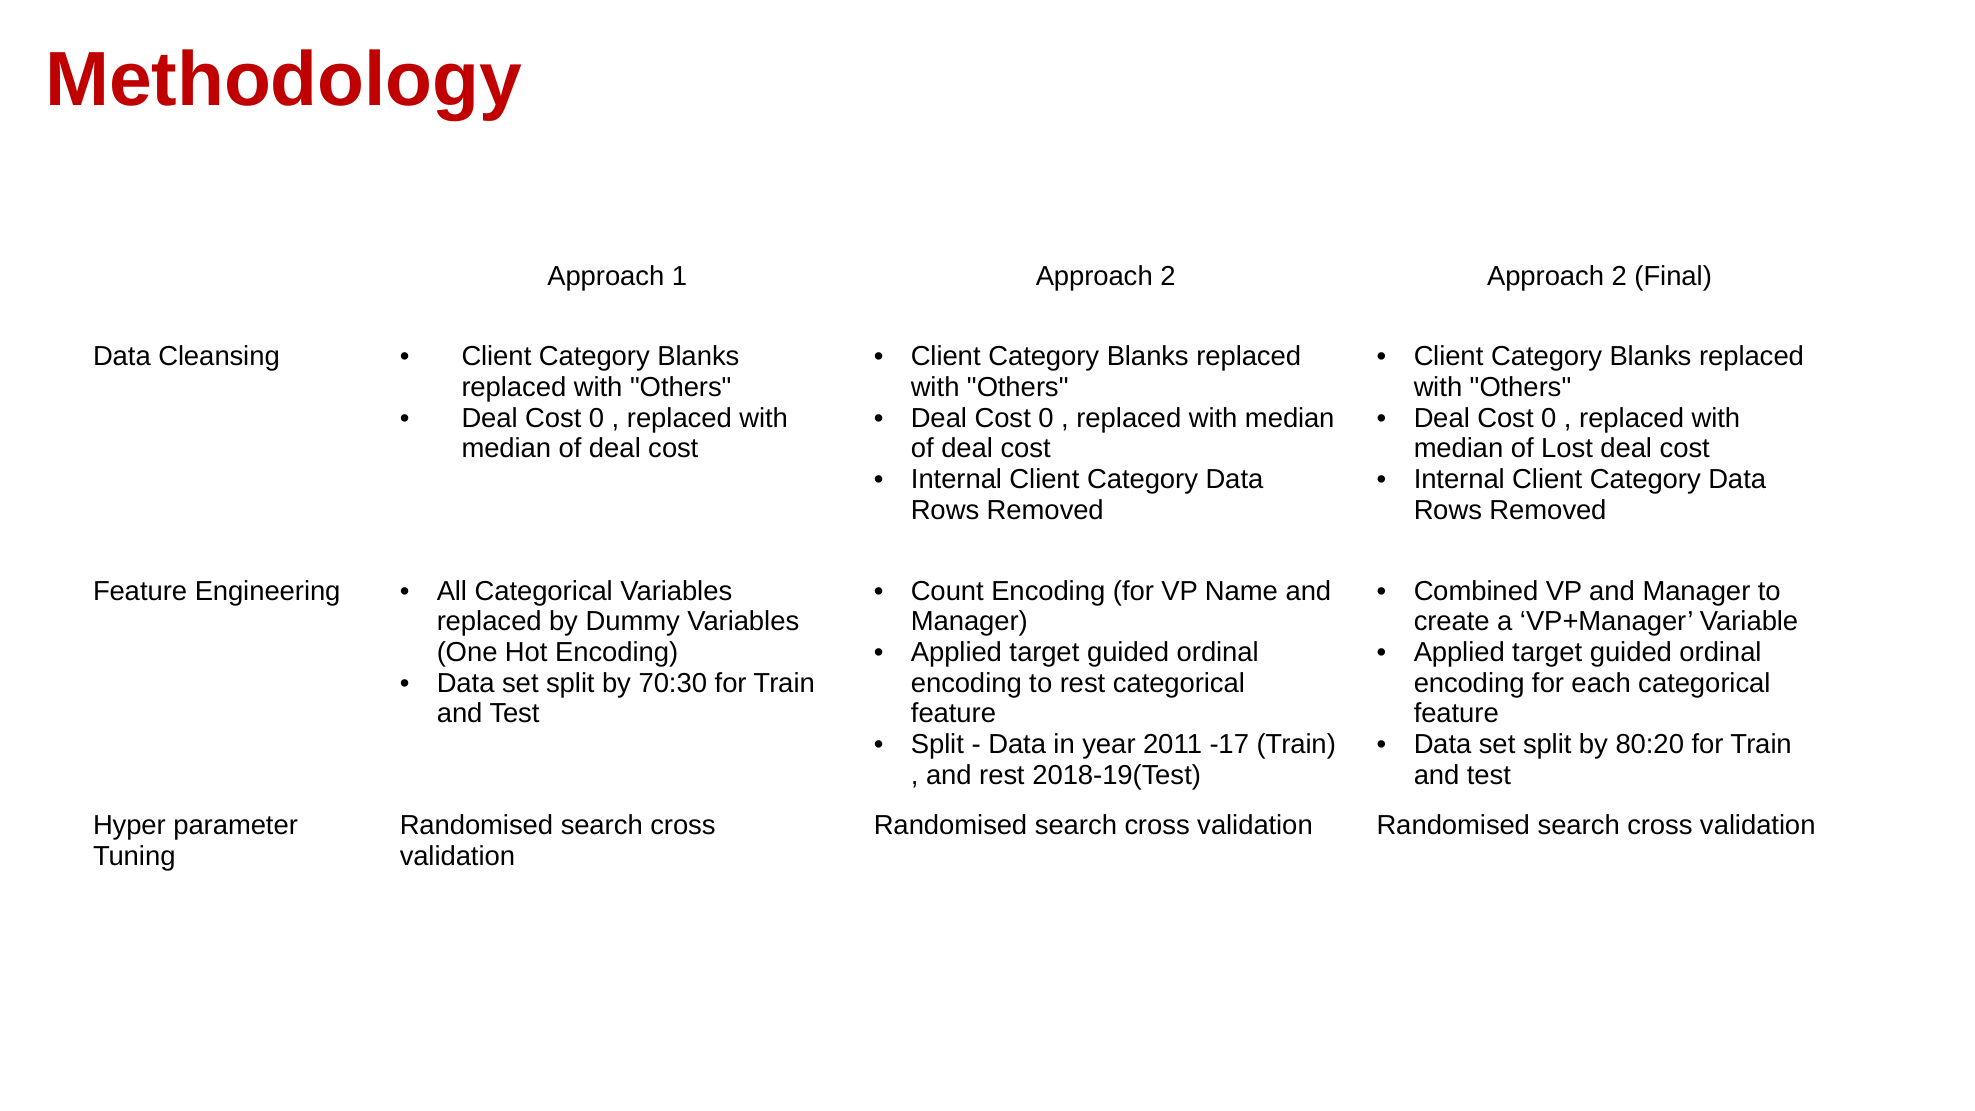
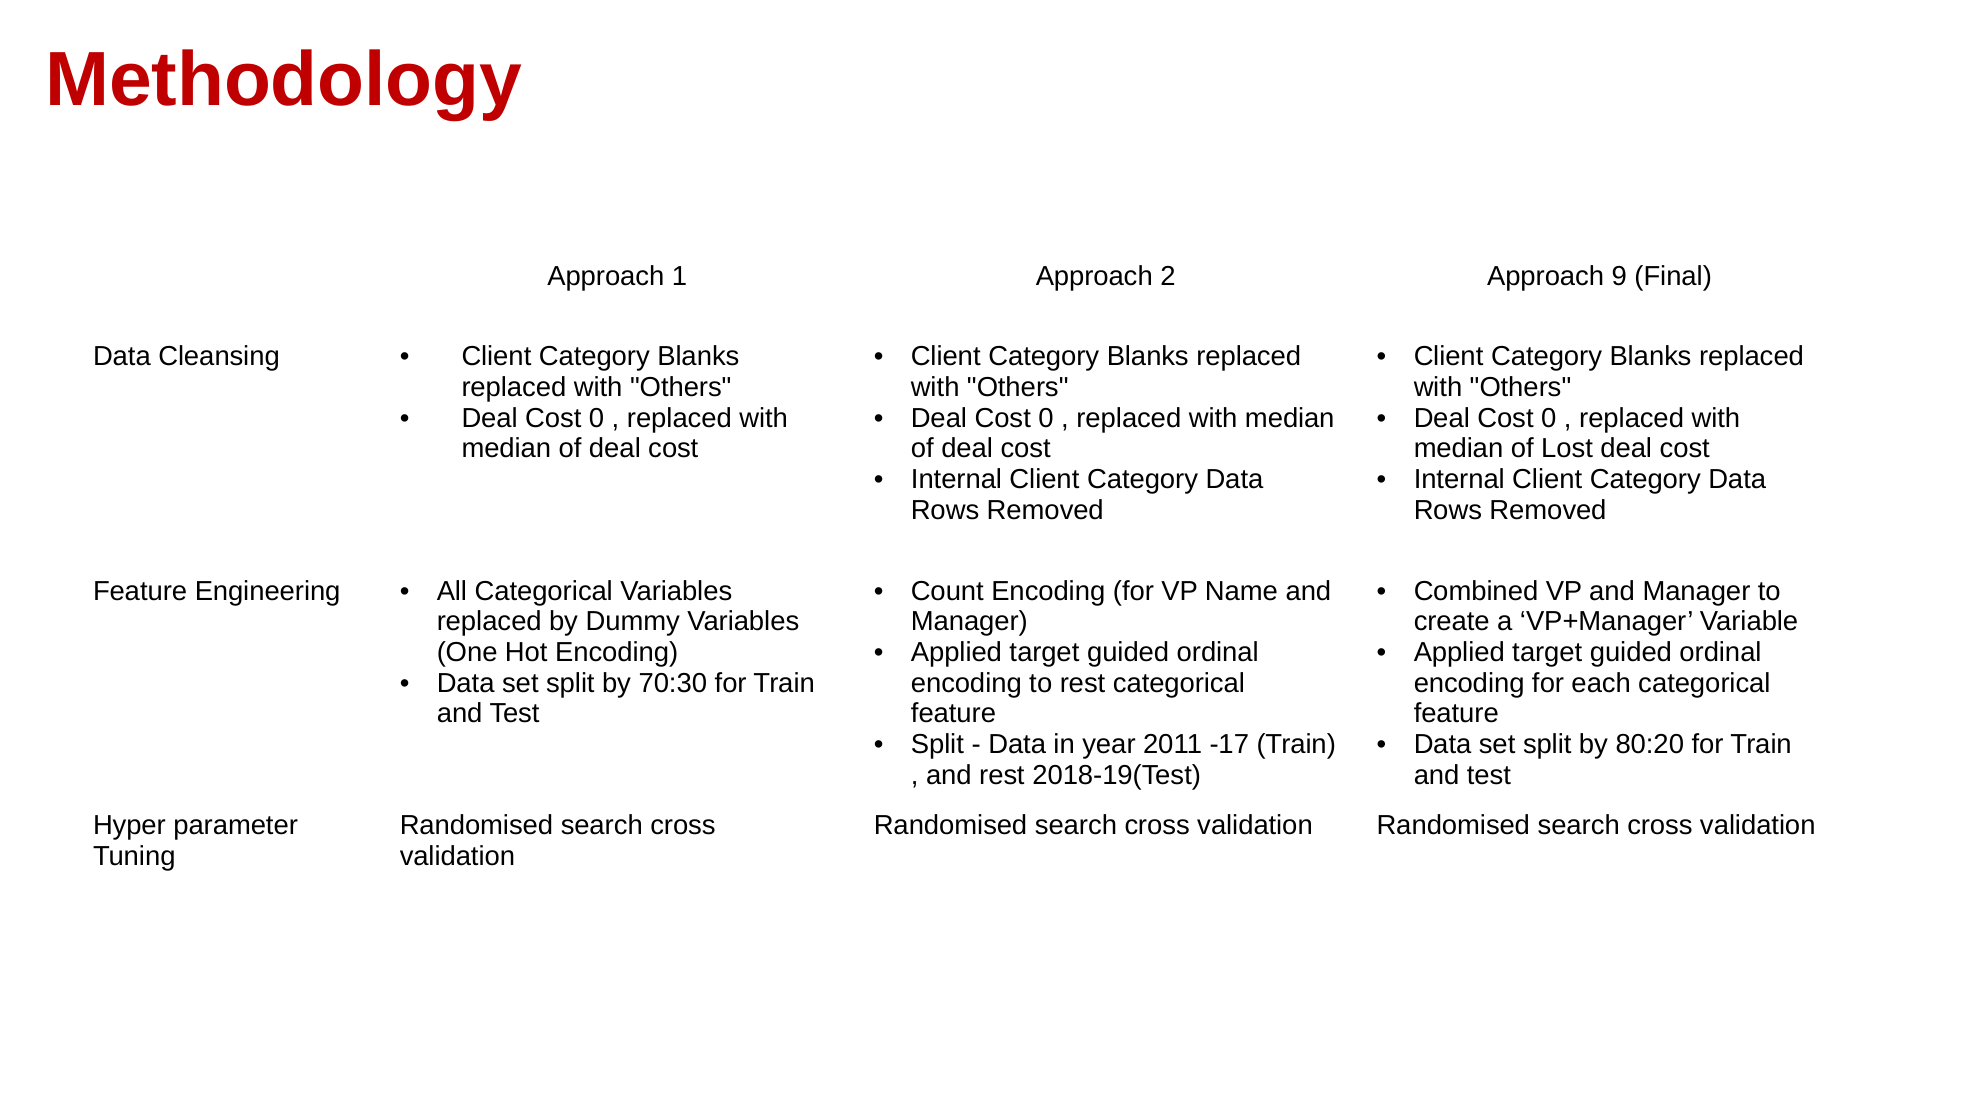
2 Approach 2: 2 -> 9 (1619, 277)
